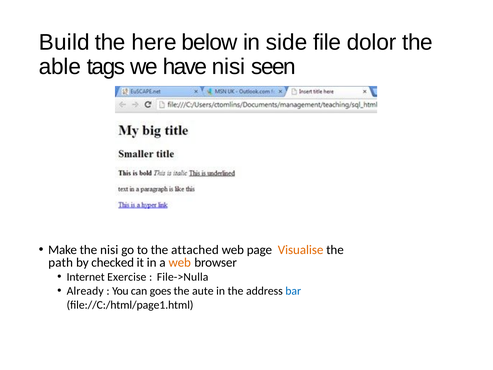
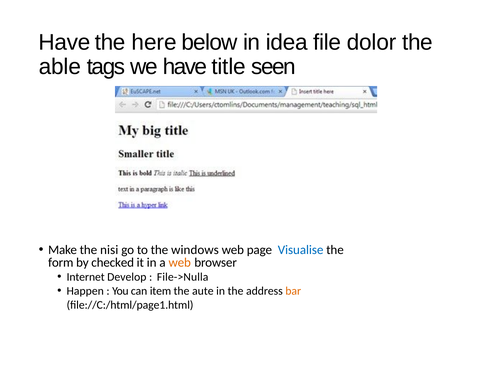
Build: Build -> Have (65, 42)
side: side -> idea (287, 42)
have nisi: nisi -> title (229, 67)
attached: attached -> windows (195, 250)
Visualise colour: orange -> blue (301, 250)
path: path -> form (61, 262)
Exercise: Exercise -> Develop (127, 277)
Already: Already -> Happen (85, 291)
goes: goes -> item (160, 291)
bar colour: blue -> orange (293, 291)
